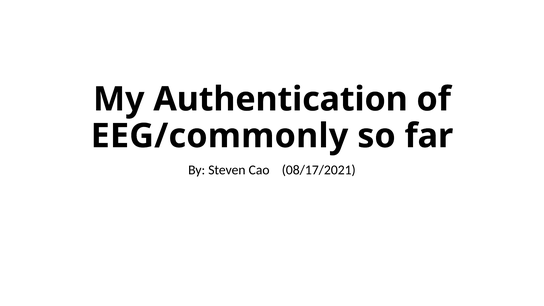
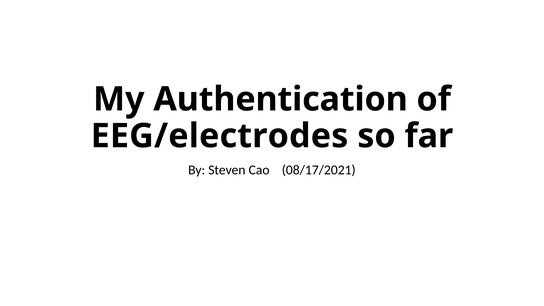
EEG/commonly: EEG/commonly -> EEG/electrodes (220, 136)
